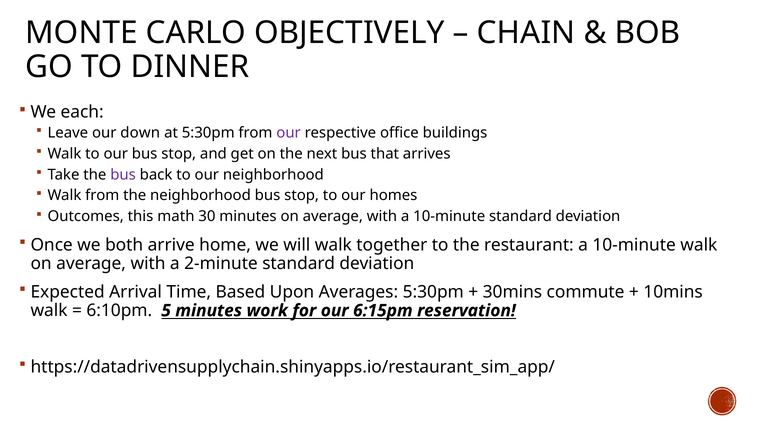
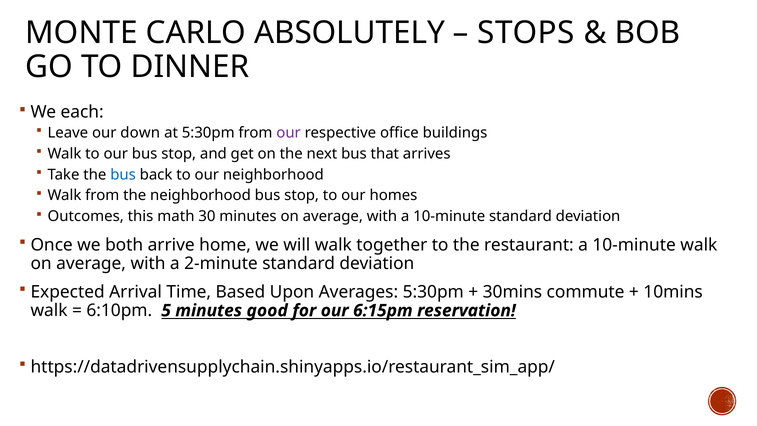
OBJECTIVELY: OBJECTIVELY -> ABSOLUTELY (349, 33)
CHAIN: CHAIN -> STOPS (526, 33)
bus colour: purple -> blue (123, 174)
work: work -> good (267, 310)
